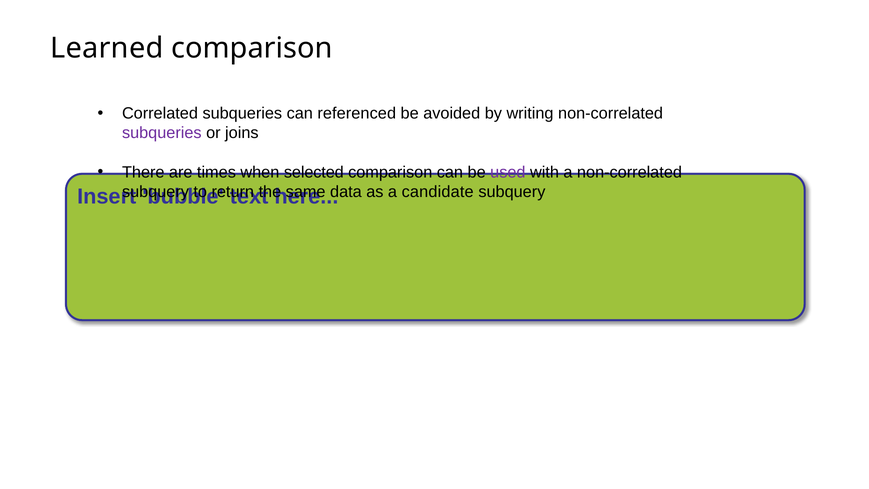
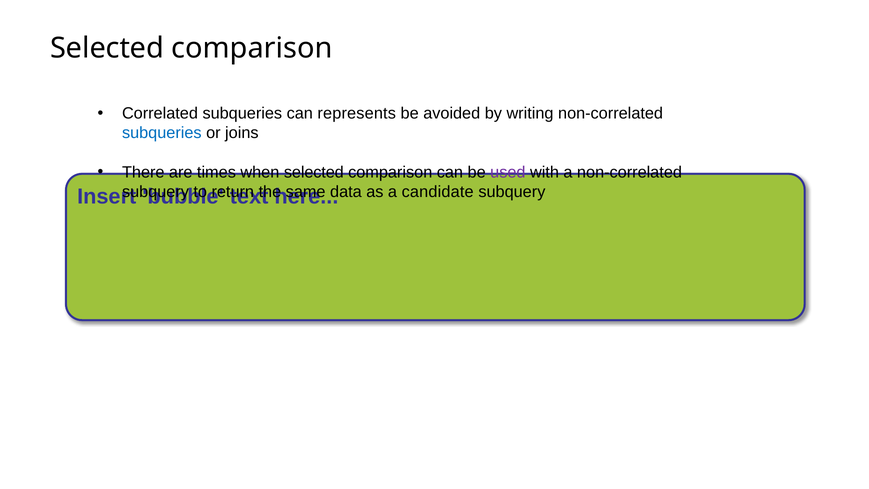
Learned: Learned -> Selected (107, 48)
referenced: referenced -> represents (357, 113)
subqueries colour: purple -> blue (162, 133)
